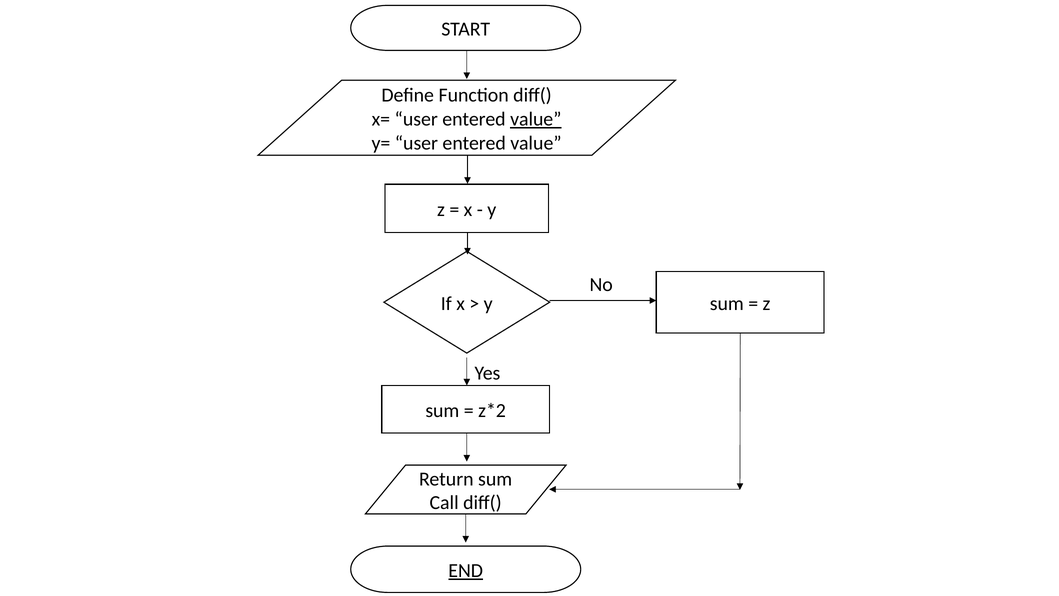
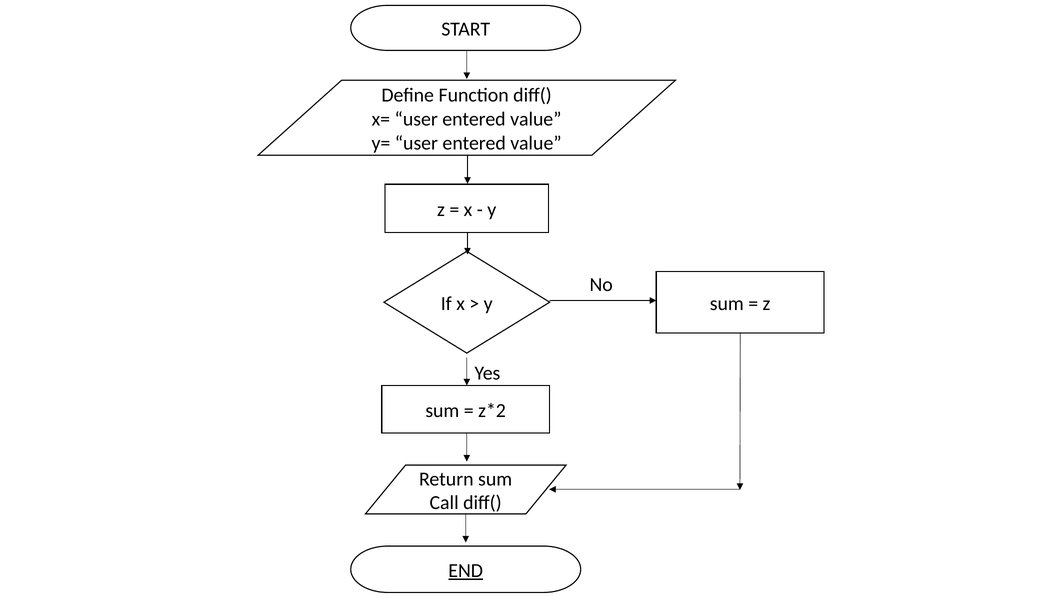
value underline: present -> none (536, 119)
